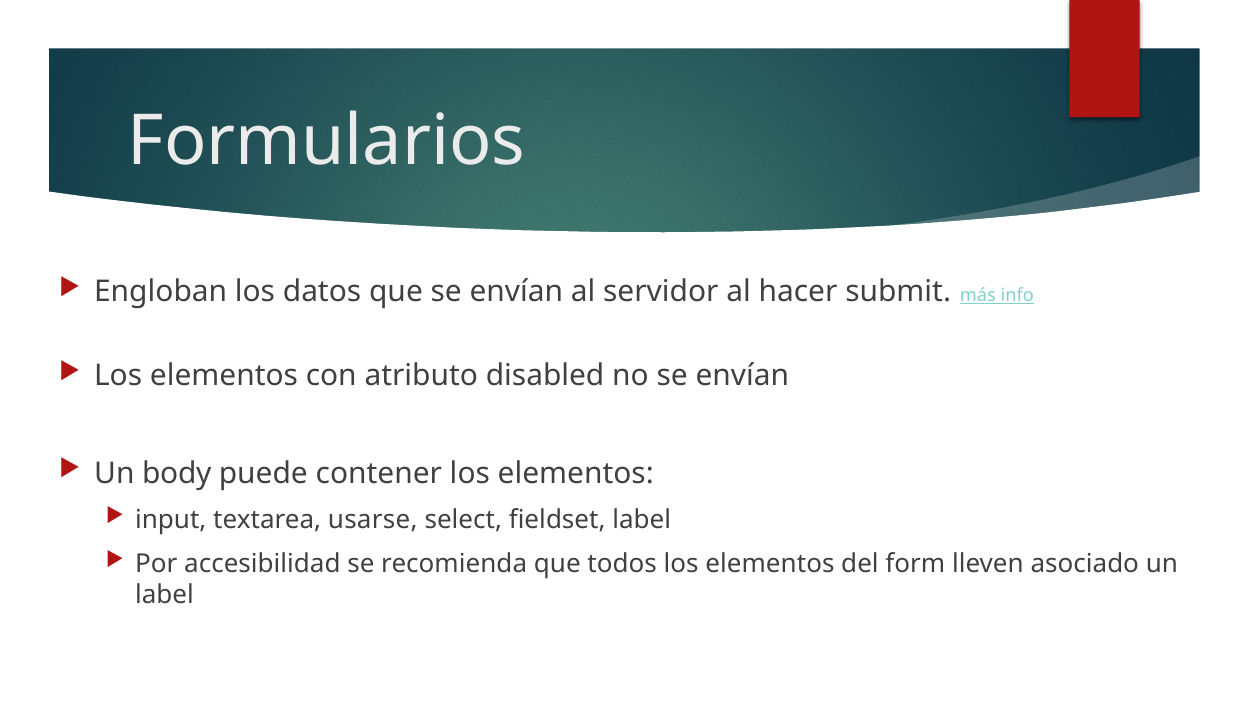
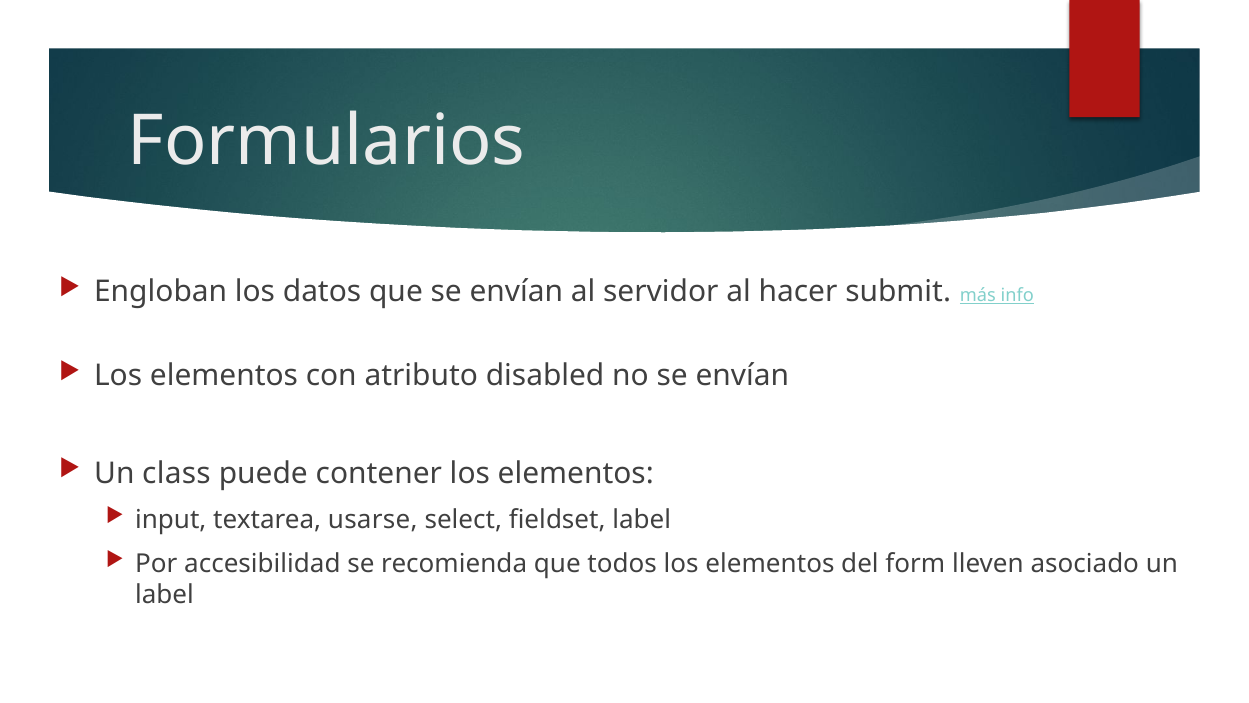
body: body -> class (176, 473)
